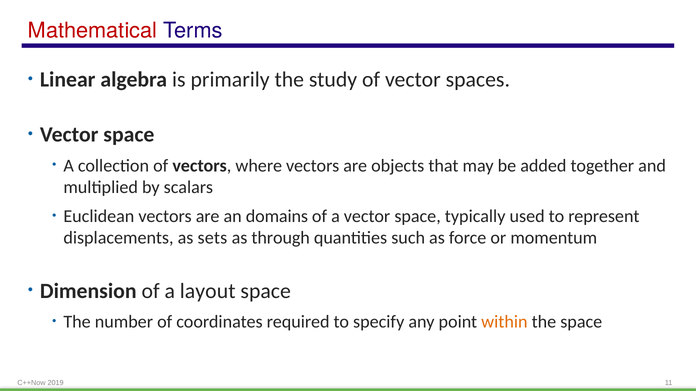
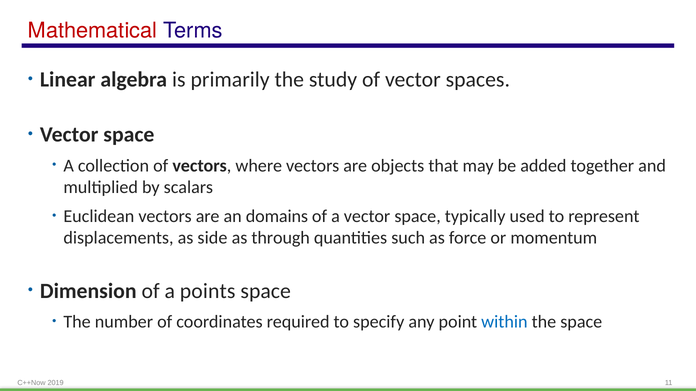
sets: sets -> side (212, 238)
layout: layout -> points (208, 291)
within colour: orange -> blue (504, 322)
